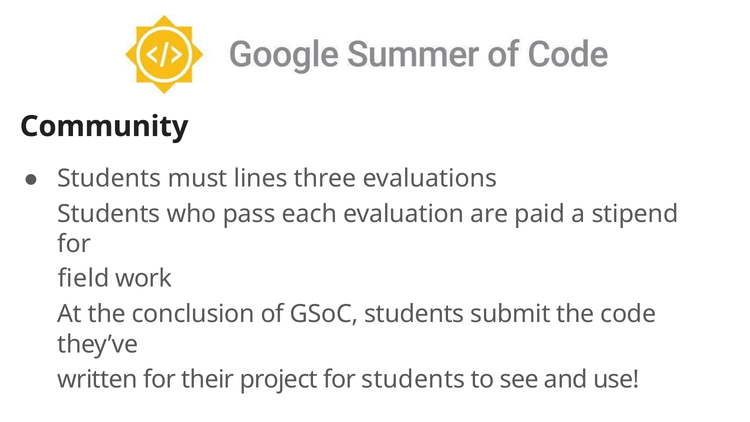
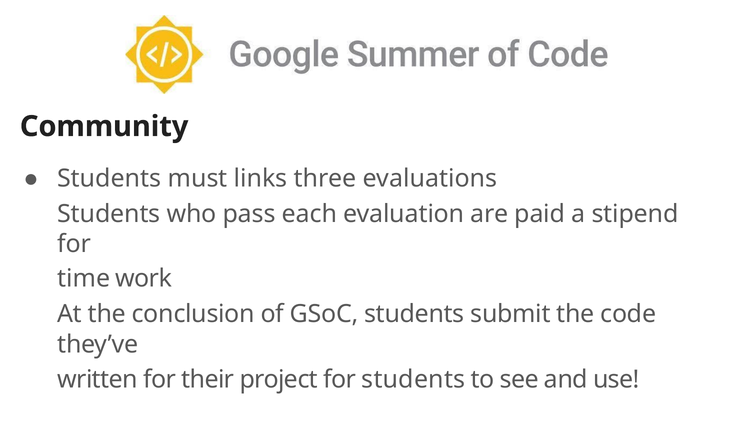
lines: lines -> links (261, 178)
field: field -> time (84, 278)
